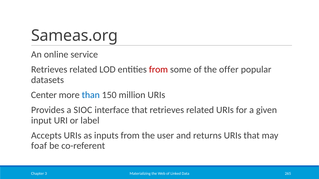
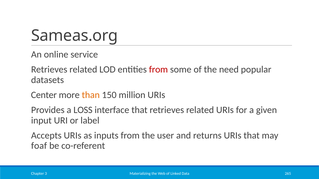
offer: offer -> need (229, 70)
than colour: blue -> orange (91, 95)
SIOC: SIOC -> LOSS (83, 110)
